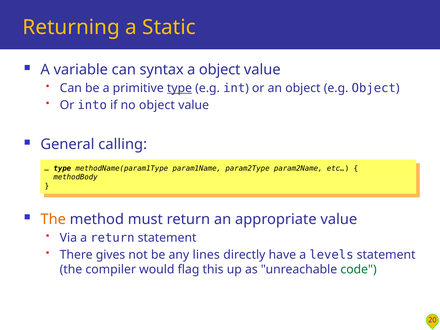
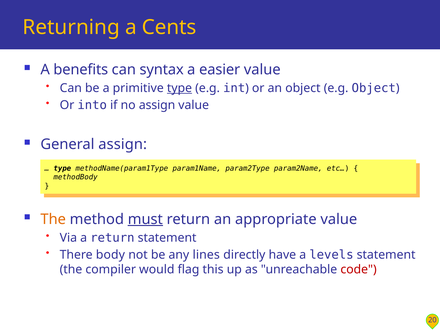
Static: Static -> Cents (169, 27)
variable: variable -> benefits (81, 70)
a object: object -> easier (220, 70)
no object: object -> assign (157, 105)
General calling: calling -> assign (123, 144)
must underline: none -> present (145, 219)
gives: gives -> body (110, 255)
code colour: green -> red (359, 269)
